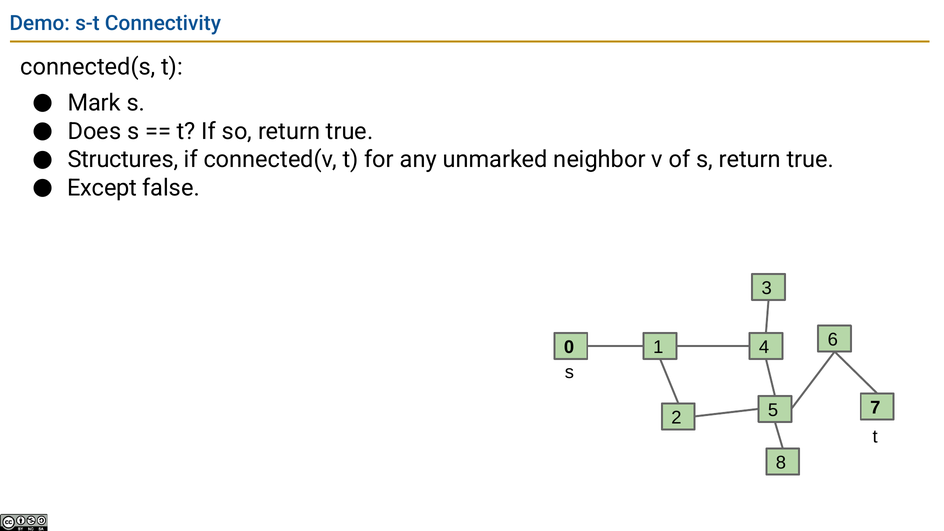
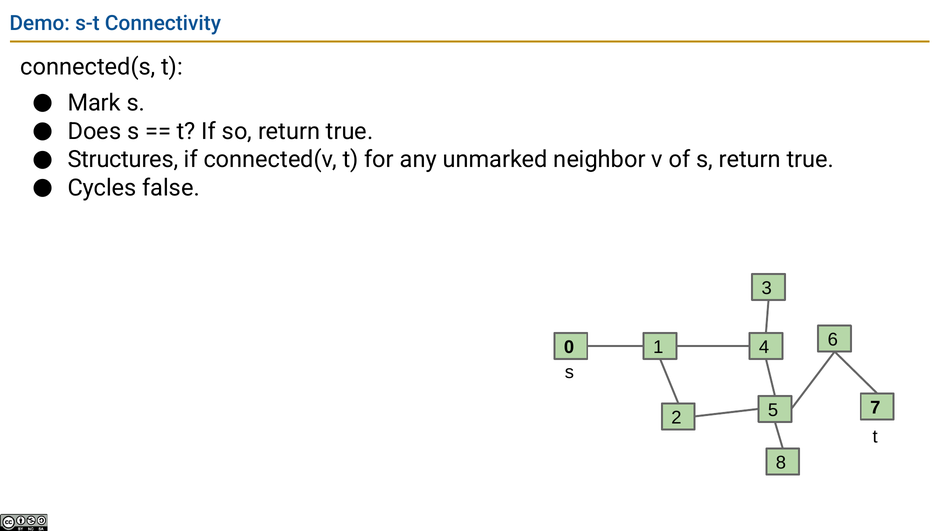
Except: Except -> Cycles (102, 188)
